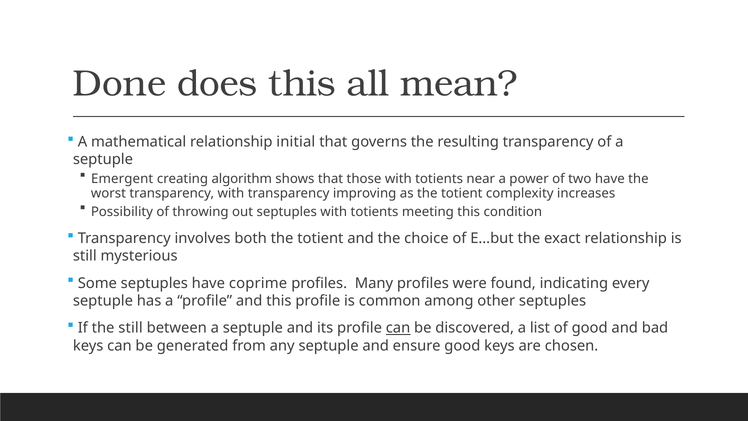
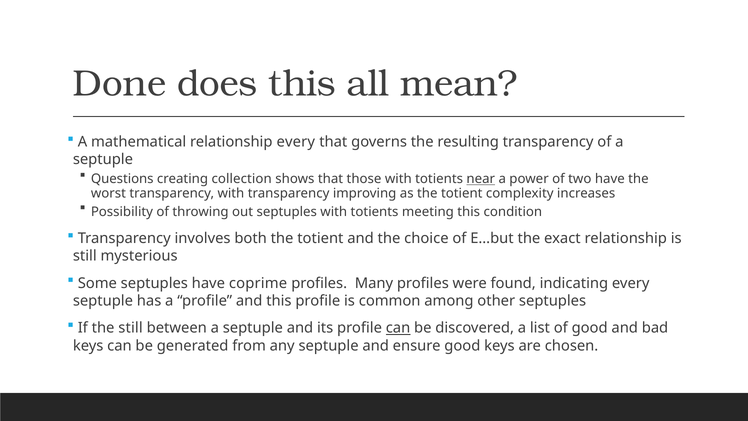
relationship initial: initial -> every (296, 142)
Emergent: Emergent -> Questions (122, 179)
algorithm: algorithm -> collection (242, 179)
near underline: none -> present (481, 179)
